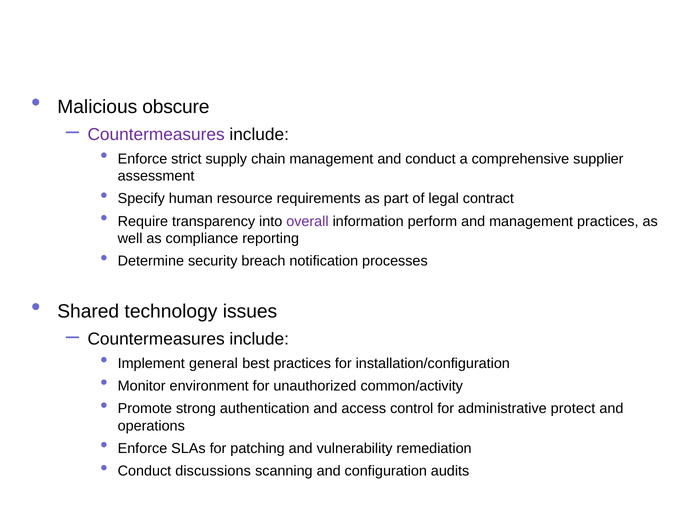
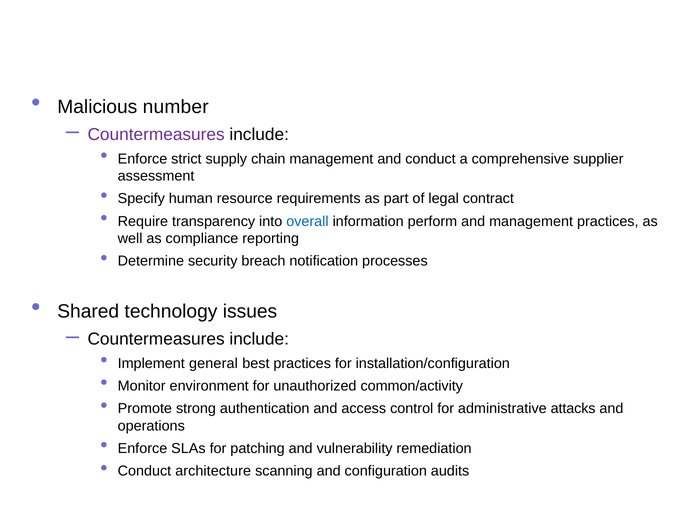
obscure: obscure -> number (176, 107)
overall colour: purple -> blue (307, 221)
protect: protect -> attacks (573, 409)
discussions: discussions -> architecture (213, 471)
